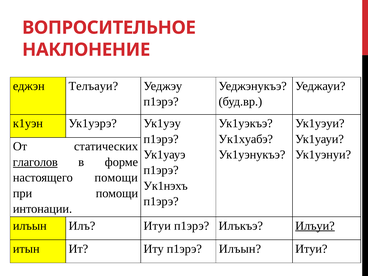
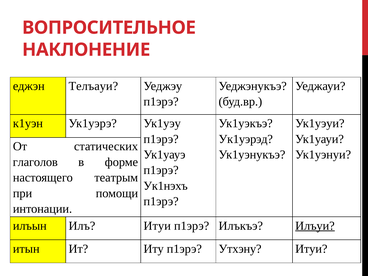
Ук1хуабэ: Ук1хуабэ -> Ук1уэрэд (246, 139)
глаголов underline: present -> none (35, 162)
настоящего помощи: помощи -> театрым (116, 178)
п1эрэ Илъын: Илъын -> Утхэну (240, 249)
